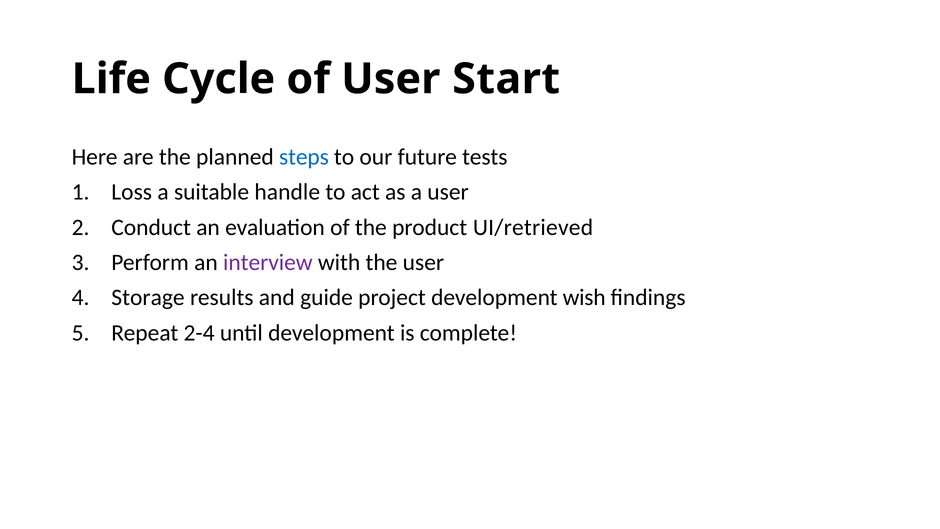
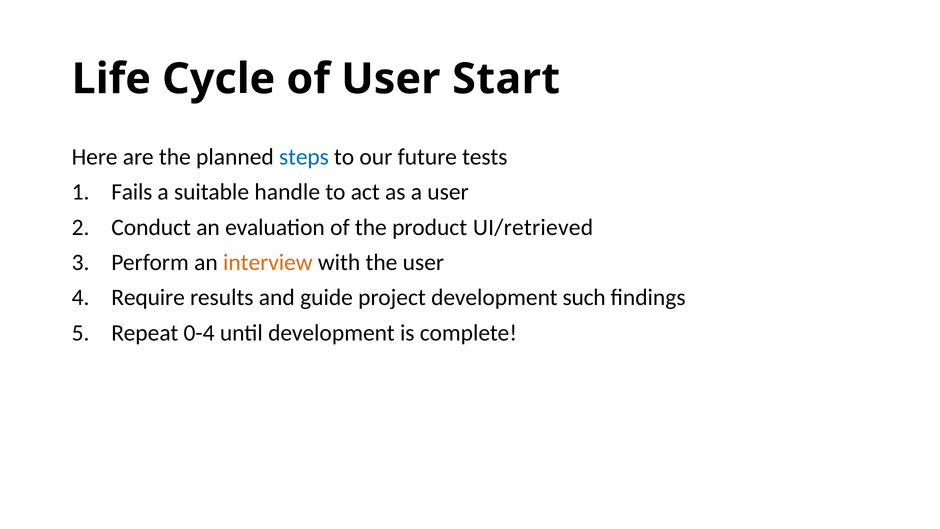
Loss: Loss -> Fails (132, 192)
interview colour: purple -> orange (268, 262)
Storage: Storage -> Require (148, 297)
wish: wish -> such (584, 297)
2-4: 2-4 -> 0-4 (199, 333)
